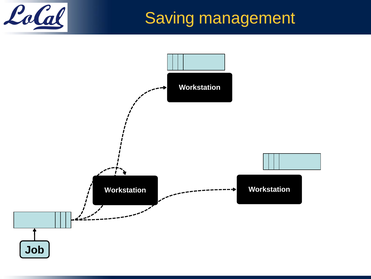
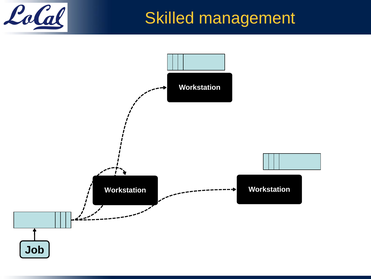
Saving: Saving -> Skilled (170, 18)
